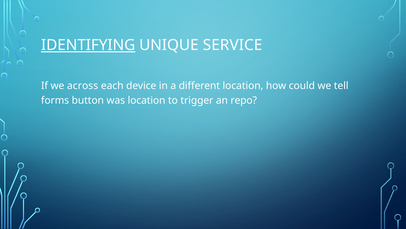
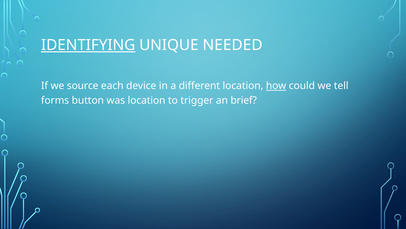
SERVICE: SERVICE -> NEEDED (233, 45)
across: across -> source (83, 86)
how underline: none -> present (276, 86)
repo: repo -> brief (244, 100)
